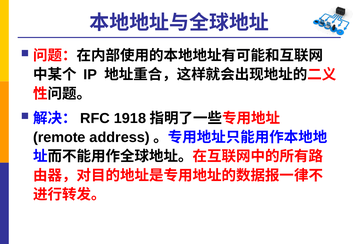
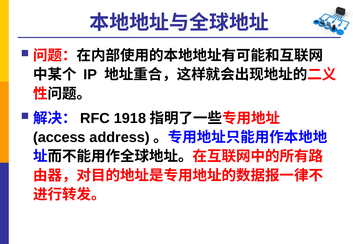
remote: remote -> access (59, 138)
